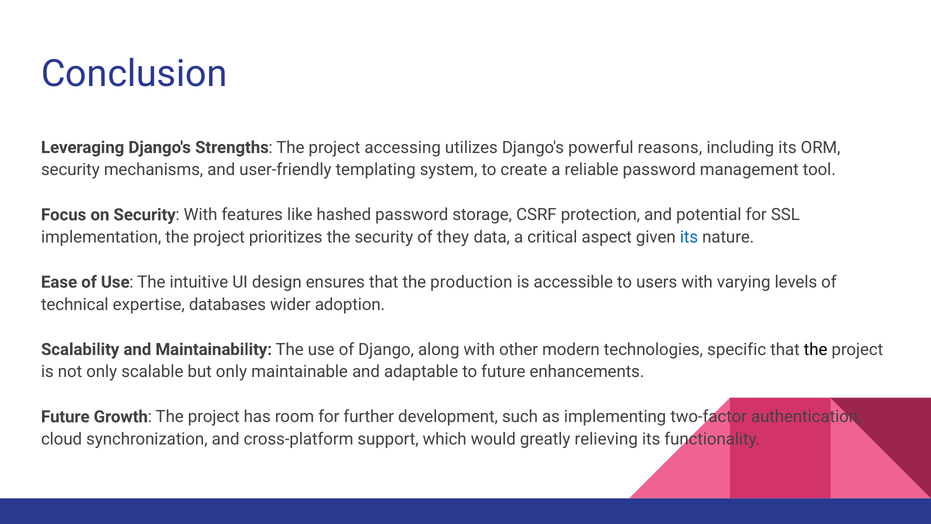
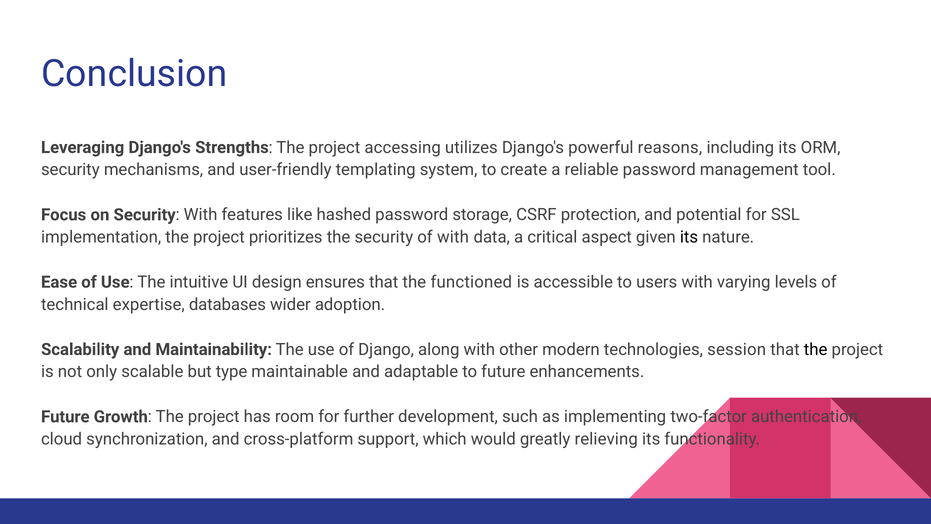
of they: they -> with (453, 237)
its colour: blue -> black (689, 237)
production: production -> functioned (471, 282)
specific: specific -> session (737, 349)
but only: only -> type (232, 372)
